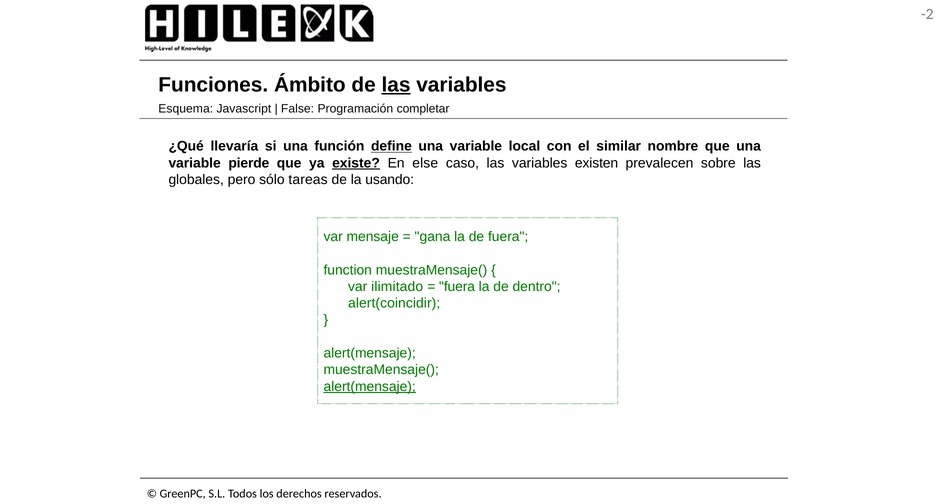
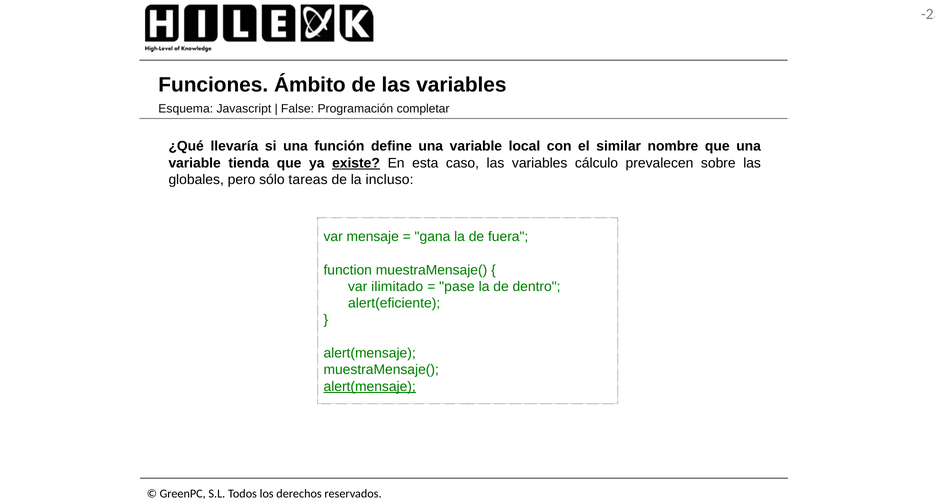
las underline: present -> none (396, 85)
define underline: present -> none (391, 146)
pierde: pierde -> tienda (249, 163)
else: else -> esta (425, 163)
existen: existen -> cálculo (596, 163)
usando: usando -> incluso (390, 180)
fuera: fuera -> pase (457, 287)
alert(coincidir: alert(coincidir -> alert(eficiente (394, 303)
